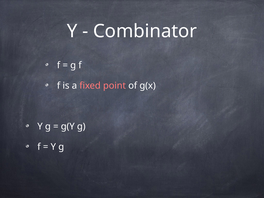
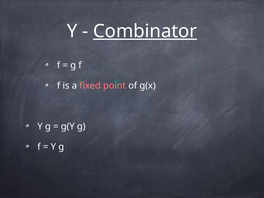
Combinator underline: none -> present (145, 31)
